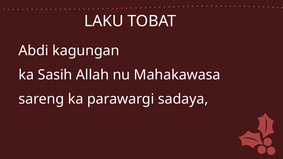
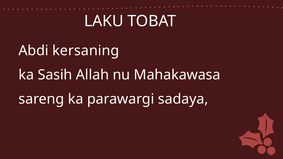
kagungan: kagungan -> kersaning (86, 51)
